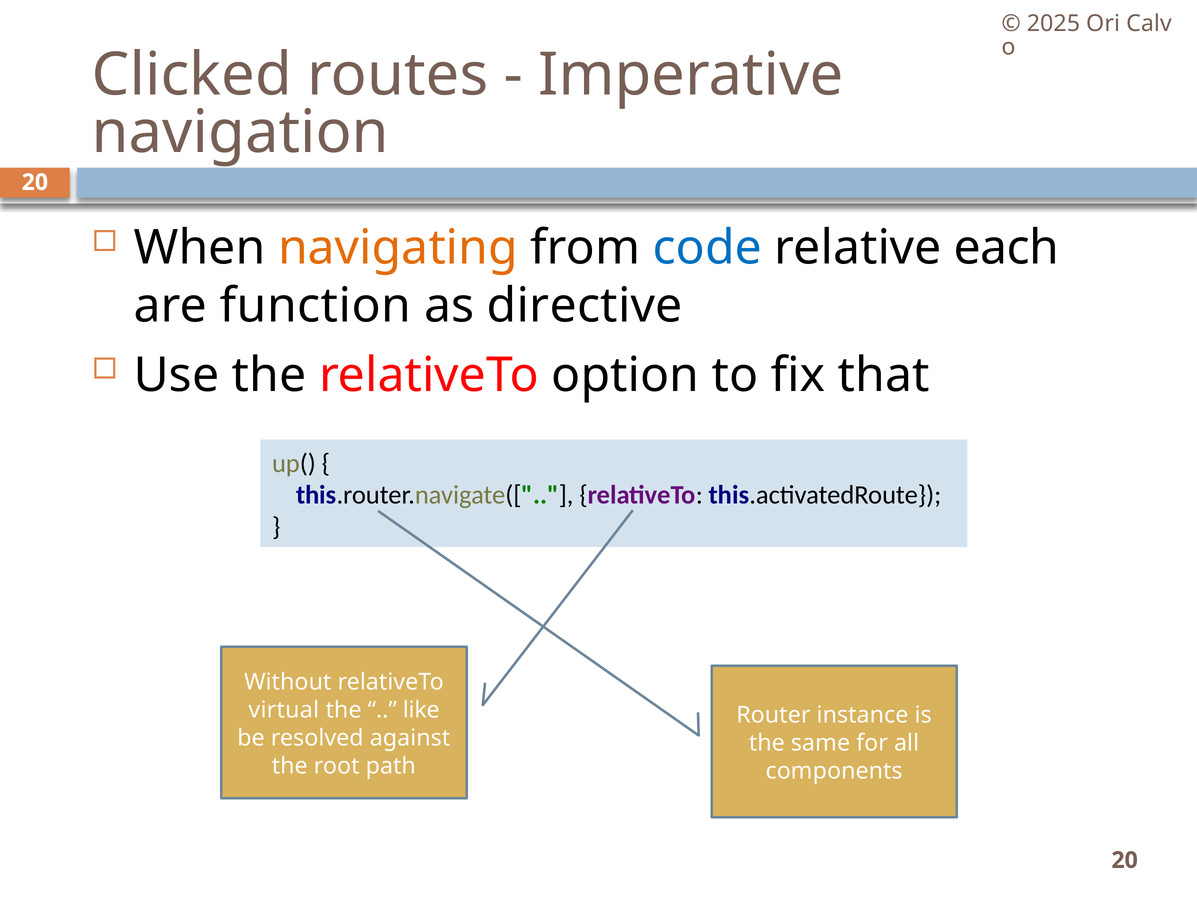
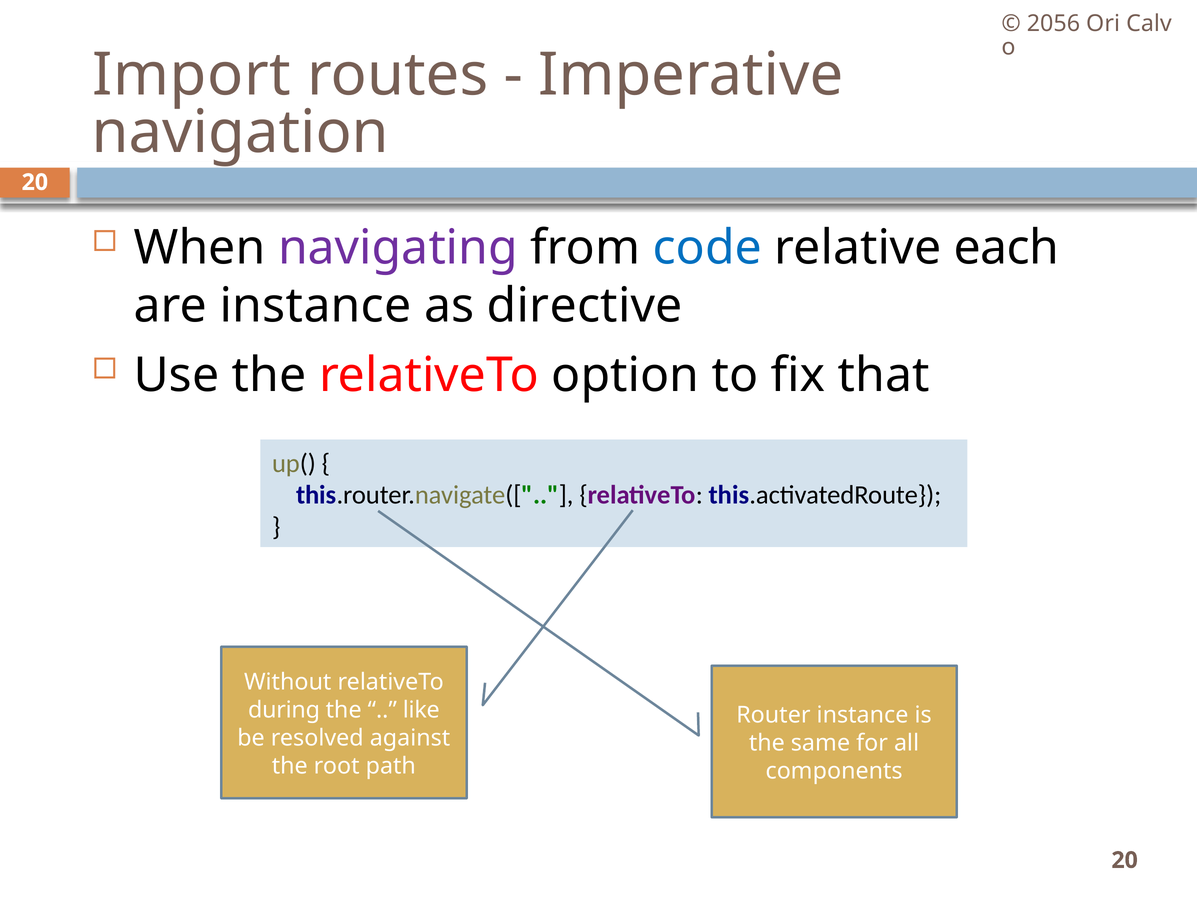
2025: 2025 -> 2056 (1053, 24)
Clicked: Clicked -> Import (192, 75)
navigating colour: orange -> purple (398, 248)
are function: function -> instance (316, 306)
virtual: virtual -> during (284, 710)
